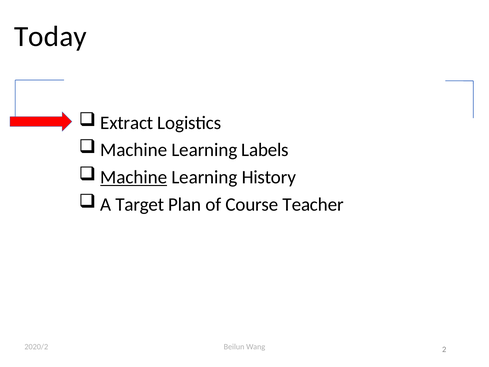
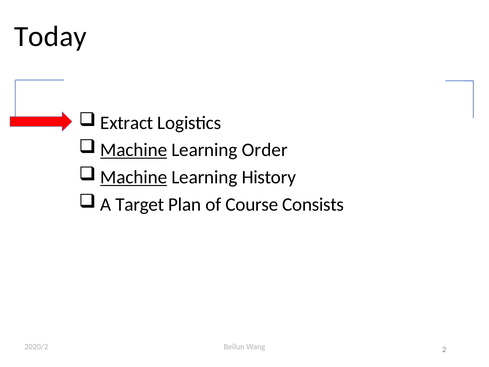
Machine underline: none -> present (134, 150)
Labels: Labels -> Order (265, 150)
Teacher: Teacher -> Consists (313, 204)
